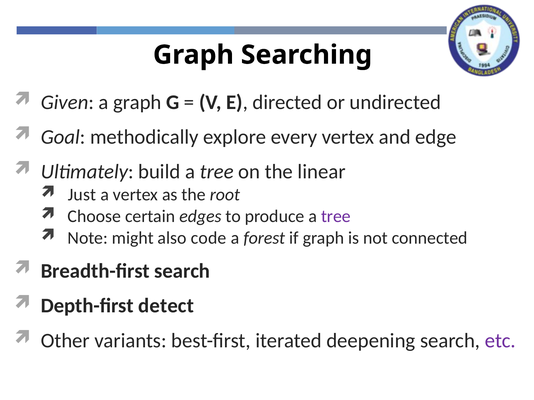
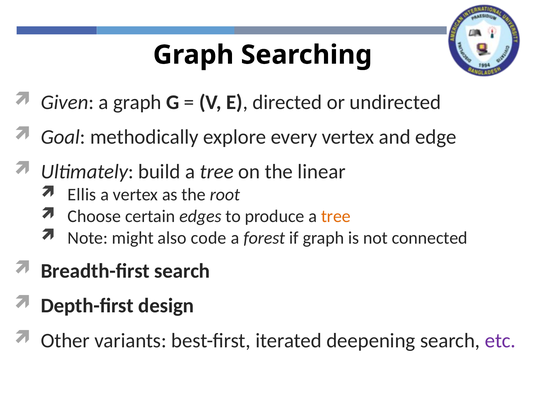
Just: Just -> Ellis (82, 195)
tree colour: purple -> orange (336, 217)
detect: detect -> design (166, 306)
